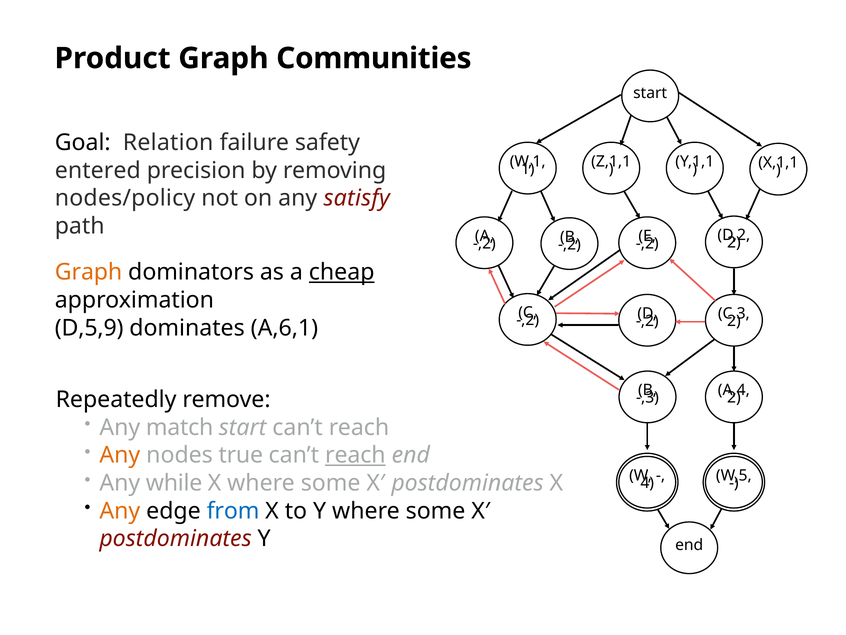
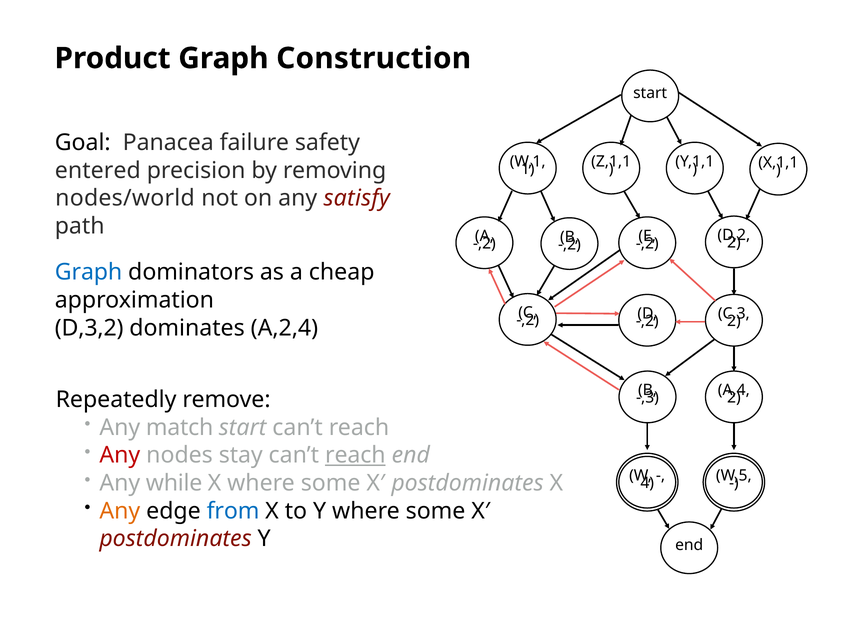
Communities: Communities -> Construction (374, 58)
Relation: Relation -> Panacea (168, 143)
nodes/policy: nodes/policy -> nodes/world (125, 198)
Graph colour: orange -> blue (89, 272)
cheap underline: present -> none (342, 272)
D,5,9: D,5,9 -> D,3,2 (89, 328)
A,6,1: A,6,1 -> A,2,4 (284, 328)
Any colour: orange -> red (120, 455)
true: true -> stay (241, 455)
